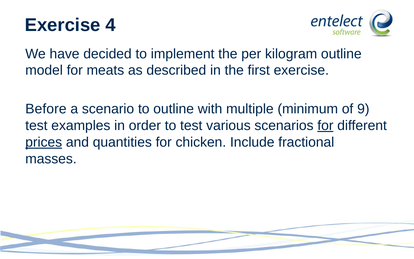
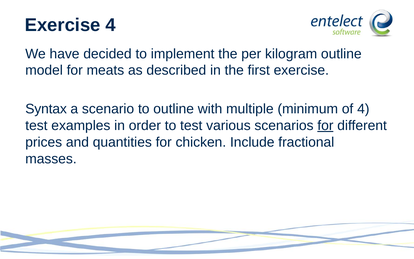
Before: Before -> Syntax (46, 109)
of 9: 9 -> 4 (363, 109)
prices underline: present -> none (44, 142)
